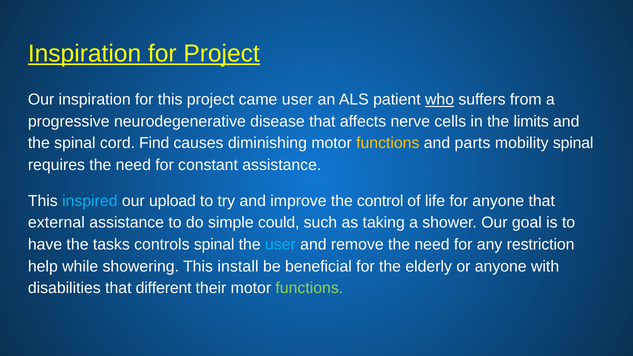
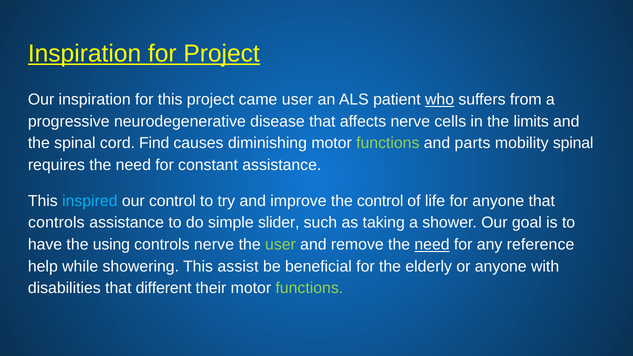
functions colour: yellow -> light green (388, 143)
our upload: upload -> control (172, 201)
external: external -> controls (56, 223)
could: could -> slider (279, 223)
tasks: tasks -> using (111, 245)
controls spinal: spinal -> nerve (214, 245)
user colour: light blue -> light green (280, 245)
need underline: none -> present (432, 245)
restriction: restriction -> reference (541, 245)
install: install -> assist (238, 266)
